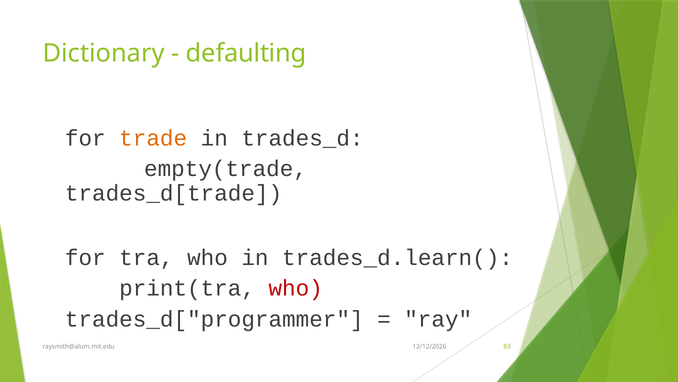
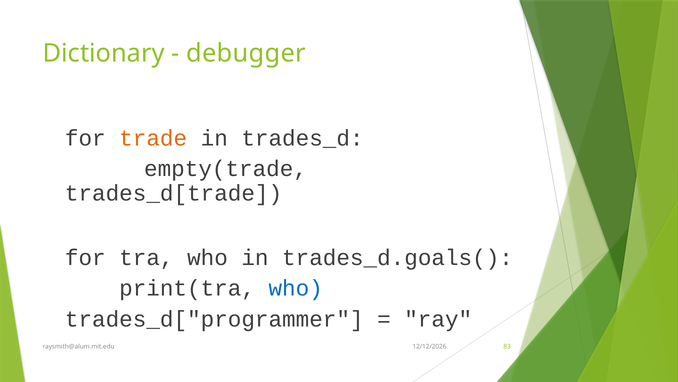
defaulting: defaulting -> debugger (246, 53)
trades_d.learn(: trades_d.learn( -> trades_d.goals( (398, 257)
who colour: red -> blue (296, 288)
